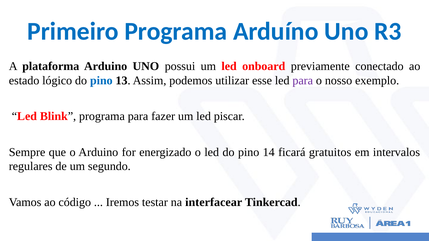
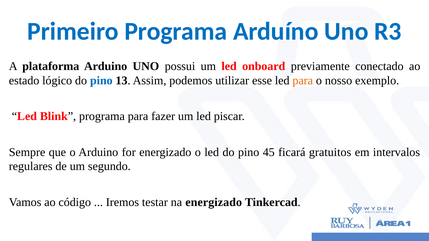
para colour: purple -> orange (303, 81)
14: 14 -> 45 (269, 152)
na interfacear: interfacear -> energizado (214, 202)
